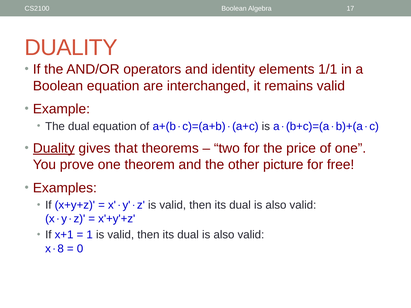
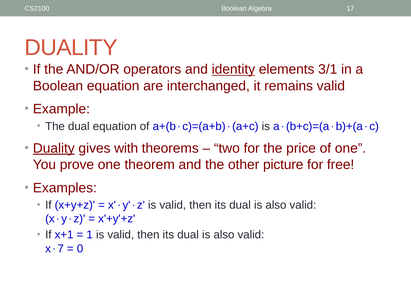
identity underline: none -> present (233, 69)
1/1: 1/1 -> 3/1 (328, 69)
that: that -> with (126, 148)
8: 8 -> 7 (61, 249)
